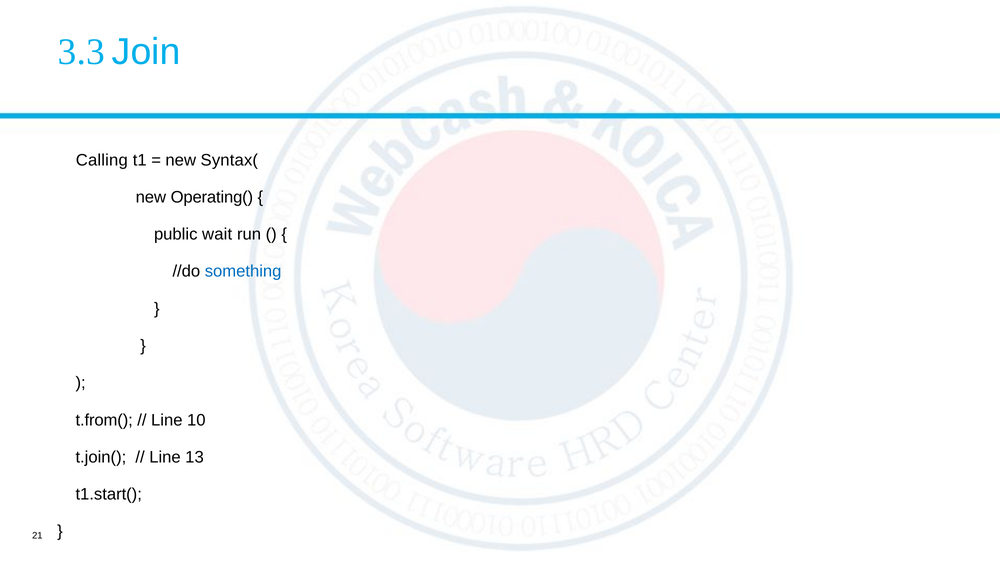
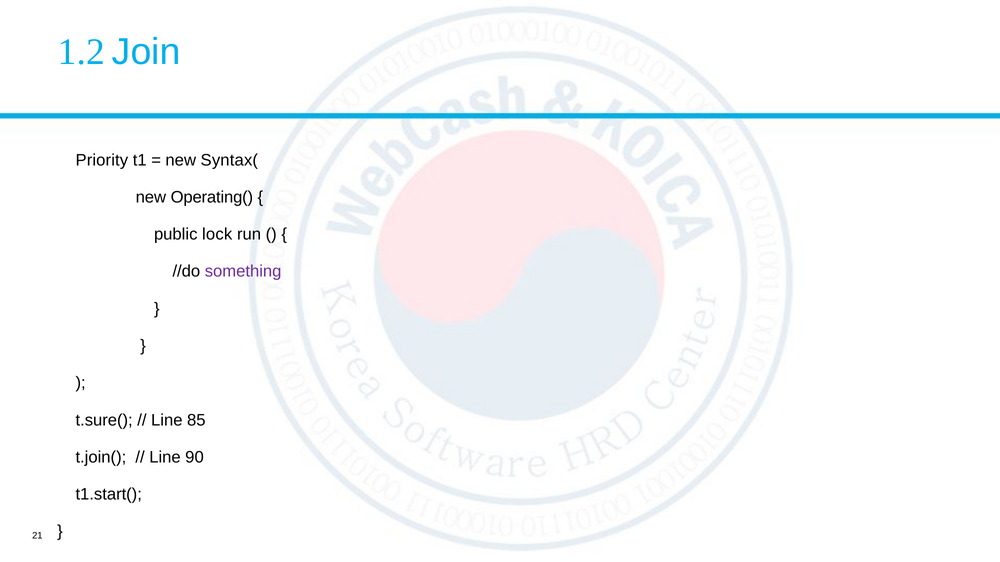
3.3: 3.3 -> 1.2 (81, 52)
Calling: Calling -> Priority (102, 160)
wait: wait -> lock (217, 235)
something colour: blue -> purple (243, 272)
t.from(: t.from( -> t.sure( (104, 420)
10: 10 -> 85 (196, 420)
13: 13 -> 90 (195, 458)
